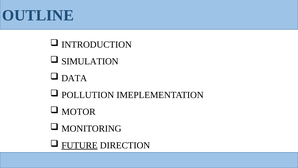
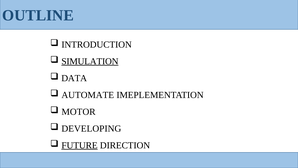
SIMULATION underline: none -> present (90, 61)
POLLUTION: POLLUTION -> AUTOMATE (88, 95)
MONITORING: MONITORING -> DEVELOPING (91, 128)
